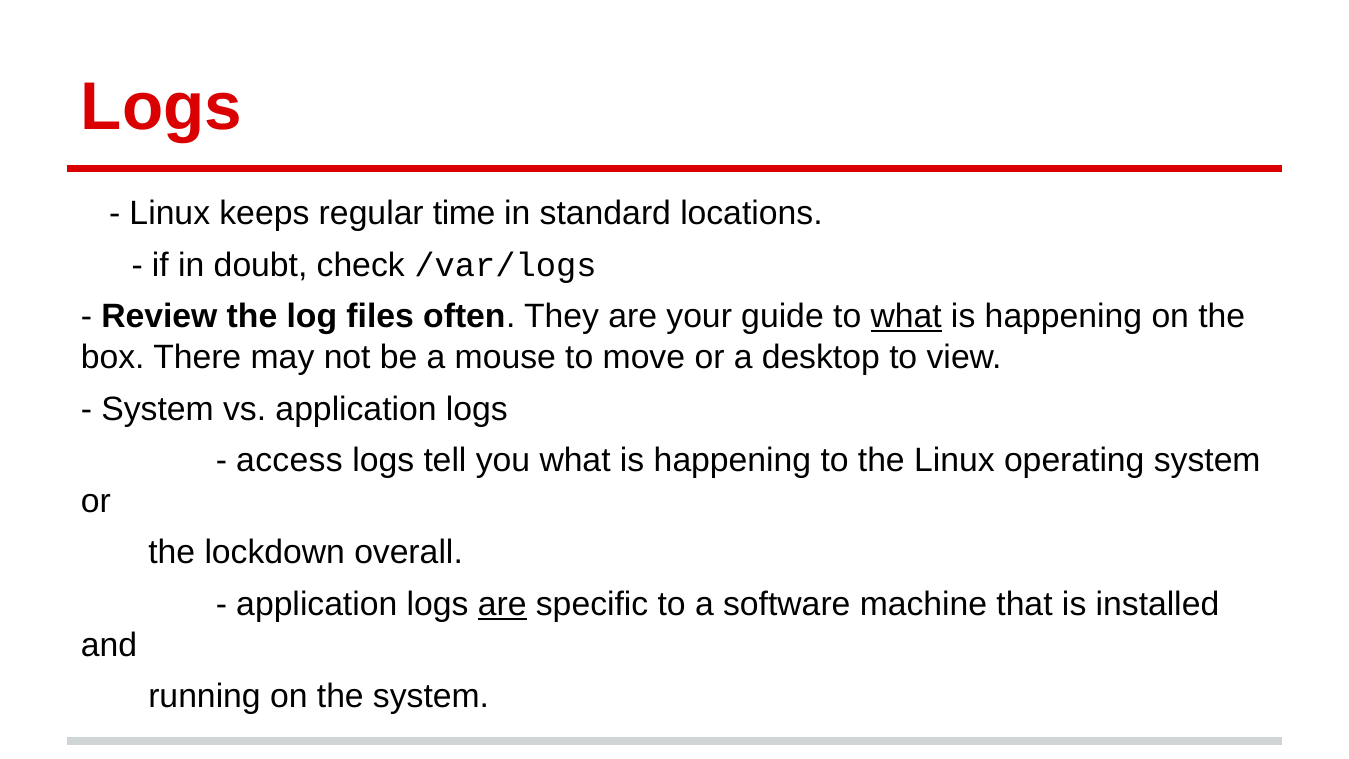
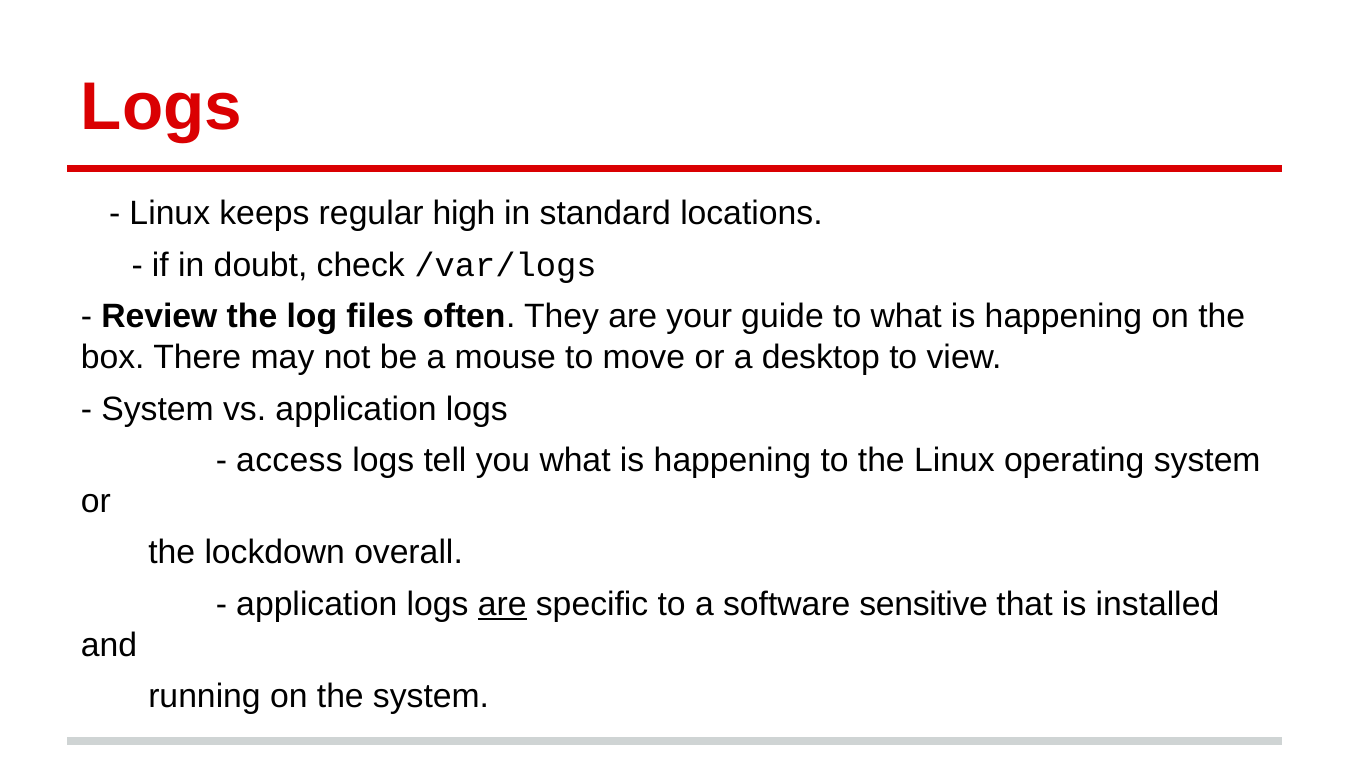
time: time -> high (464, 213)
what underline: present -> none (906, 317)
machine: machine -> sensitive (924, 604)
